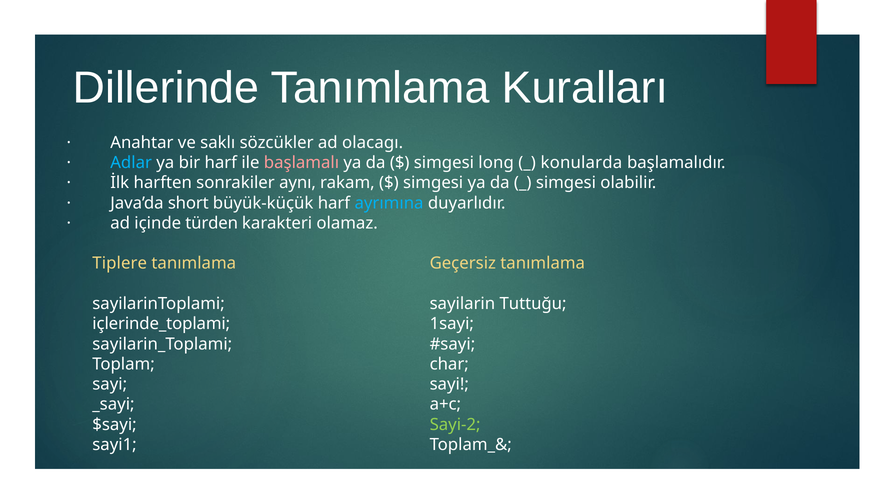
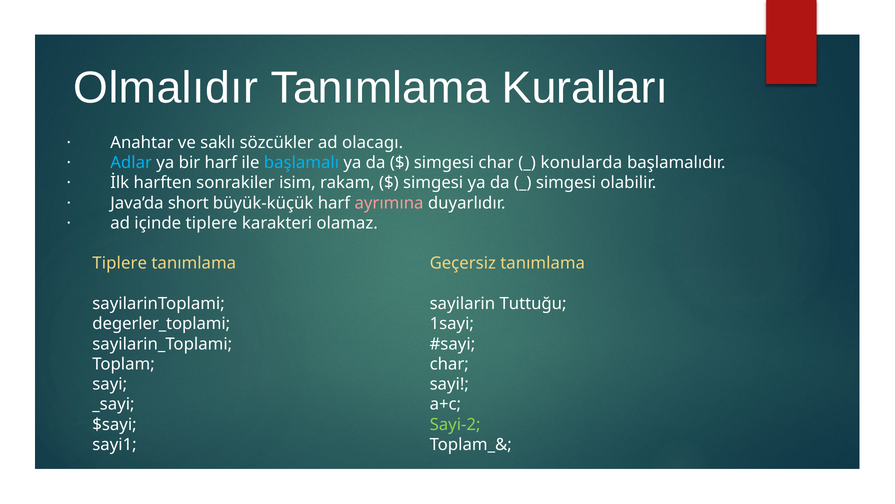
Dillerinde: Dillerinde -> Olmalıdır (166, 88)
başlamalı colour: pink -> light blue (301, 162)
simgesi long: long -> char (496, 162)
aynı: aynı -> isim (297, 183)
ayrımına colour: light blue -> pink (389, 203)
içinde türden: türden -> tiplere (211, 223)
içlerinde_toplami: içlerinde_toplami -> degerler_toplami (161, 323)
